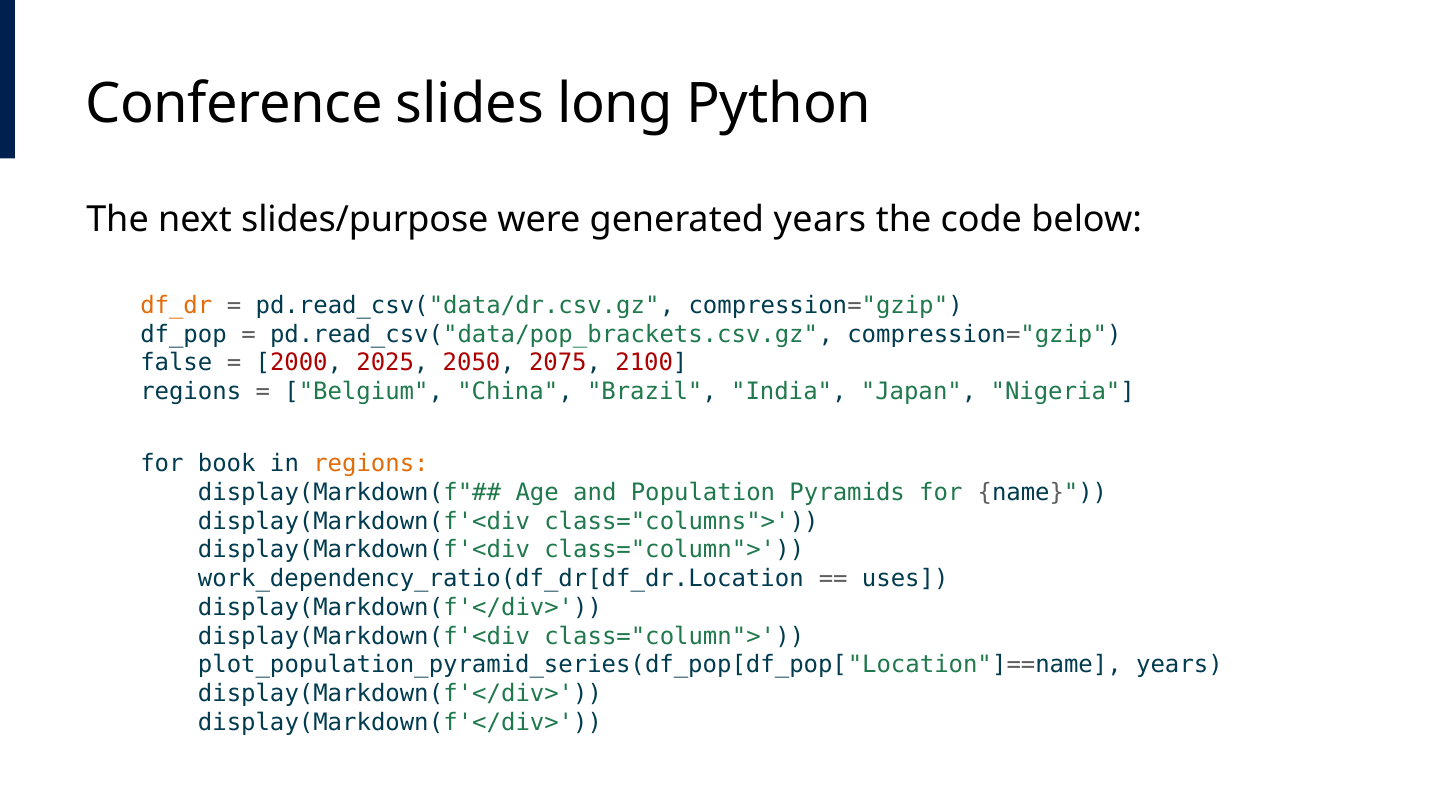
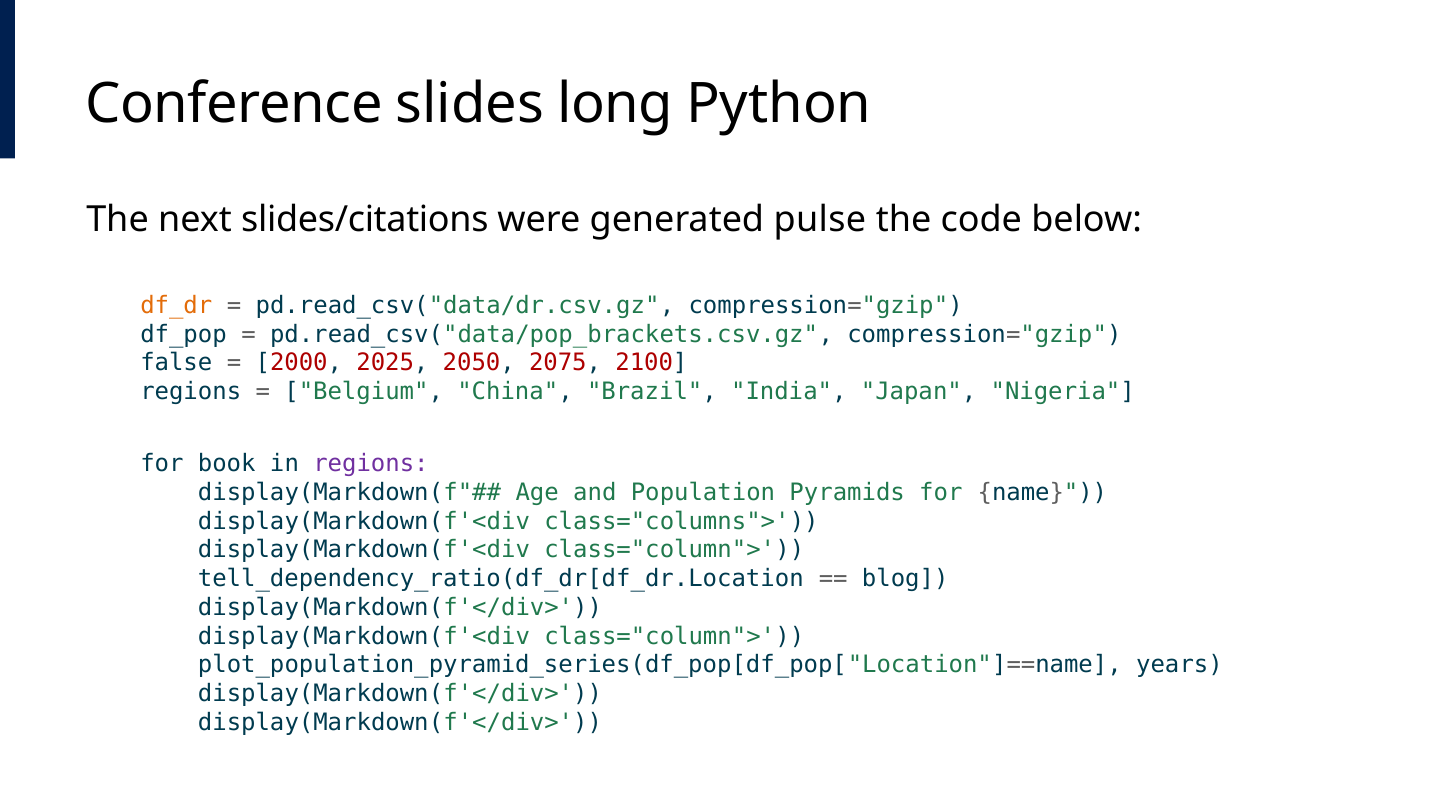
slides/purpose: slides/purpose -> slides/citations (365, 220)
generated years: years -> pulse (820, 220)
regions colour: orange -> purple (371, 464)
work_dependency_ratio(df_dr[df_dr.Location: work_dependency_ratio(df_dr[df_dr.Location -> tell_dependency_ratio(df_dr[df_dr.Location (501, 579)
uses: uses -> blog (905, 579)
